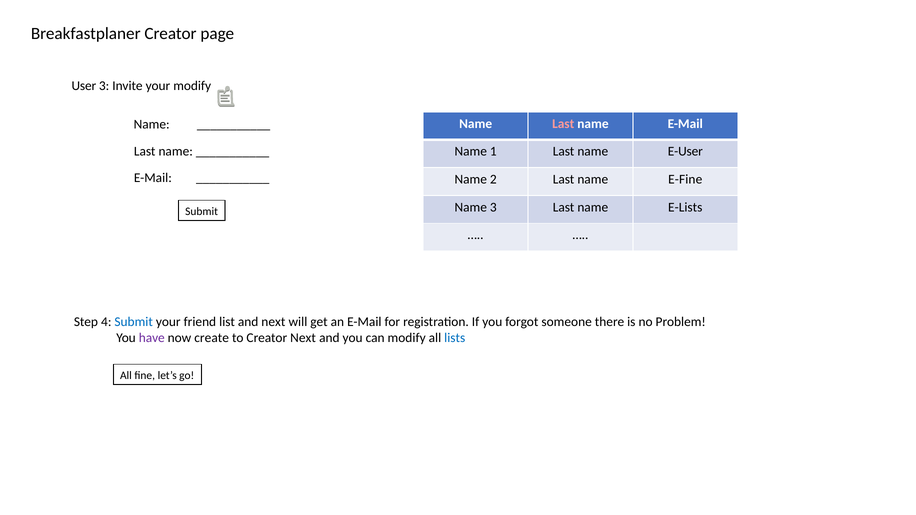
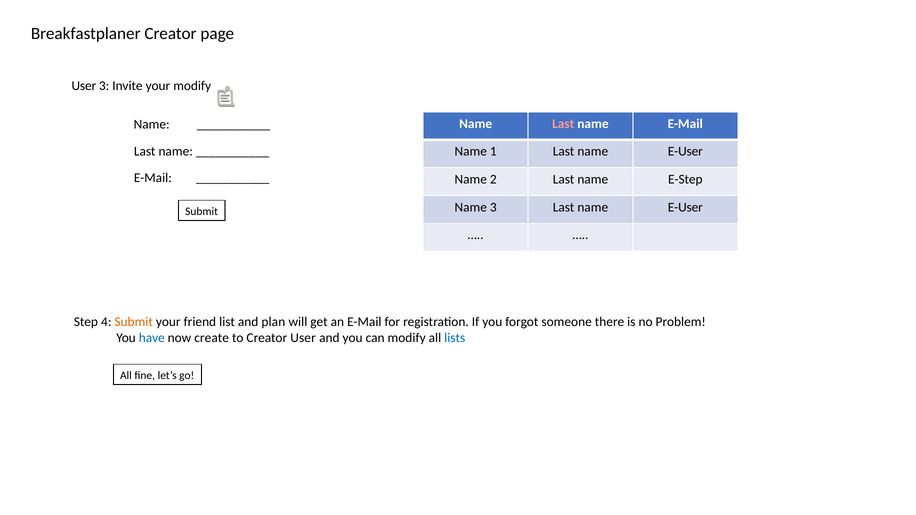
E-Fine: E-Fine -> E-Step (685, 179)
3 Last name E-Lists: E-Lists -> E-User (685, 207)
Submit colour: blue -> orange (134, 322)
and next: next -> plan (273, 322)
have colour: purple -> blue (152, 338)
Creator Next: Next -> User (303, 338)
